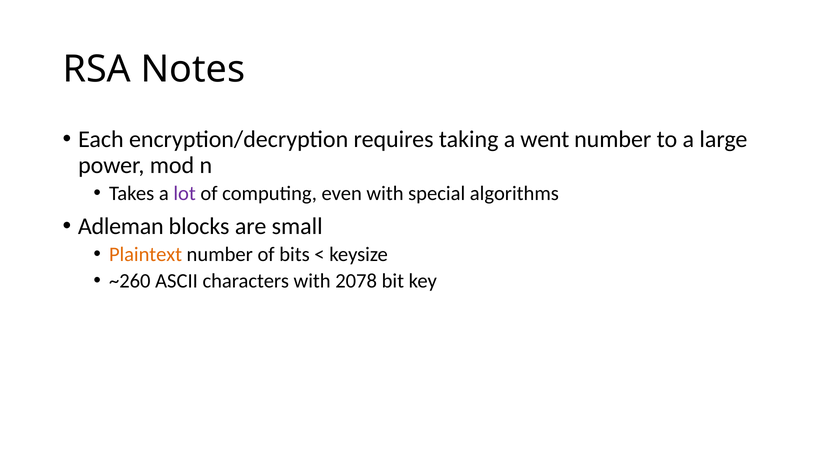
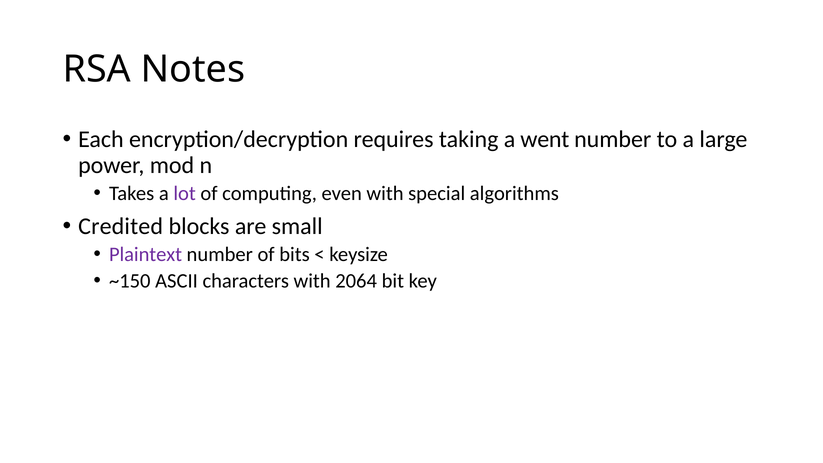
Adleman: Adleman -> Credited (121, 226)
Plaintext colour: orange -> purple (146, 254)
~260: ~260 -> ~150 (130, 281)
2078: 2078 -> 2064 (356, 281)
